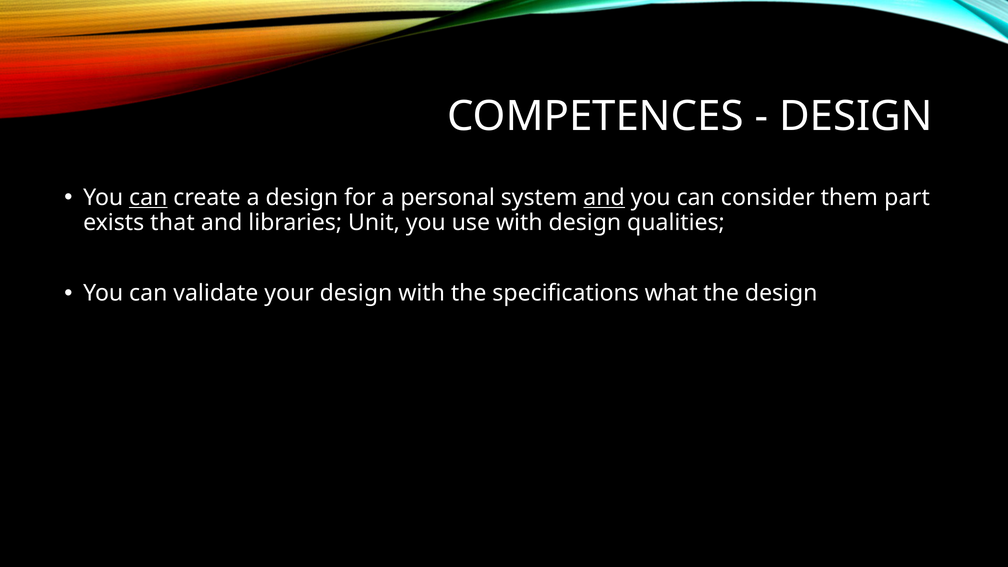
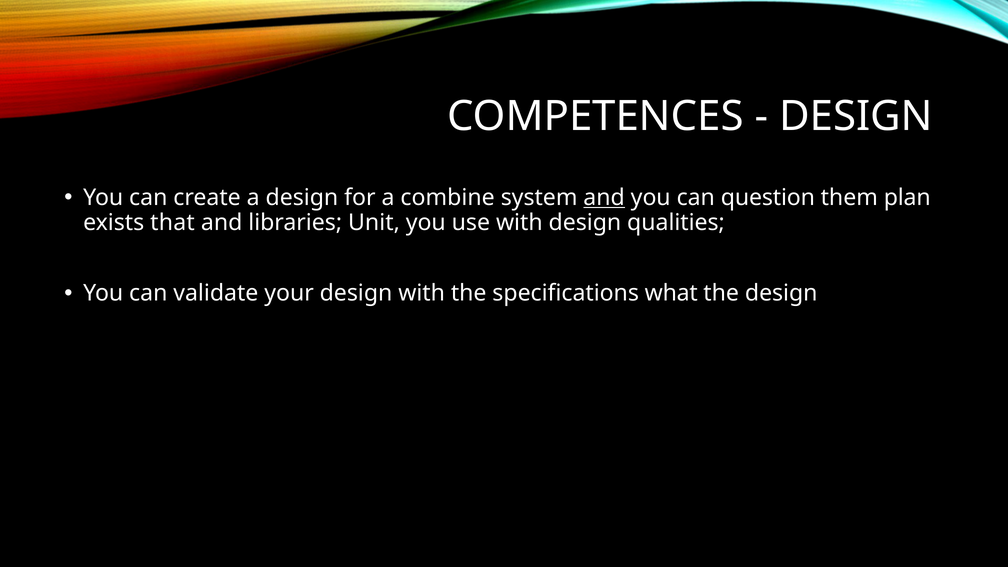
can underline: present -> none (148, 198)
personal: personal -> combine (448, 198)
consider: consider -> question (768, 198)
part: part -> plan (907, 198)
